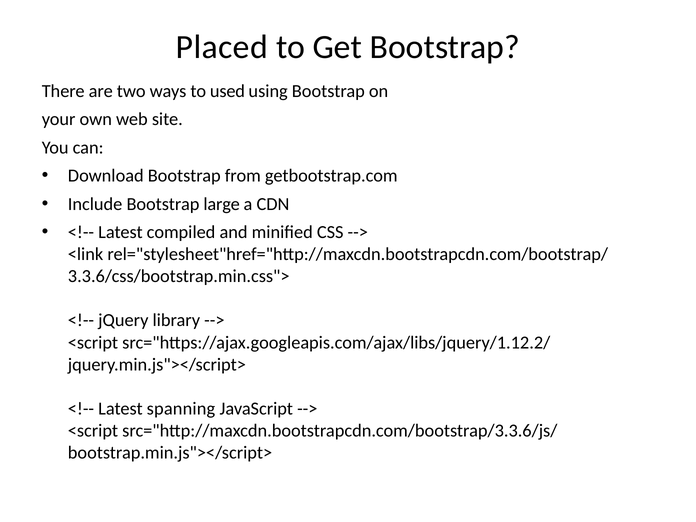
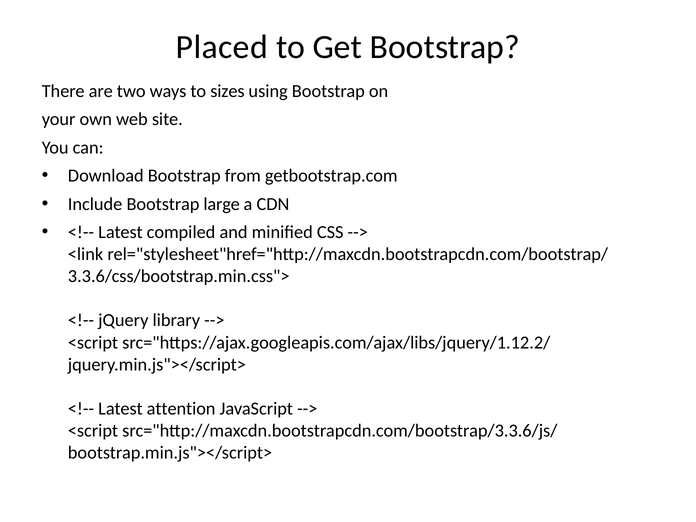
used: used -> sizes (227, 91)
spanning: spanning -> attention (181, 409)
